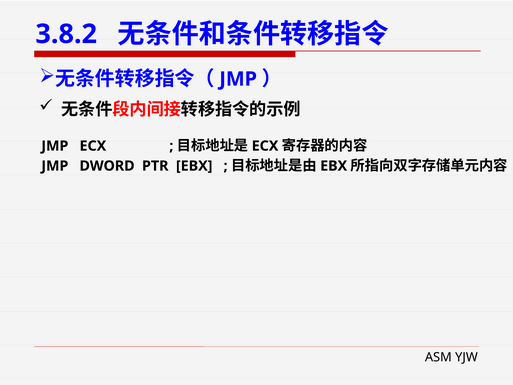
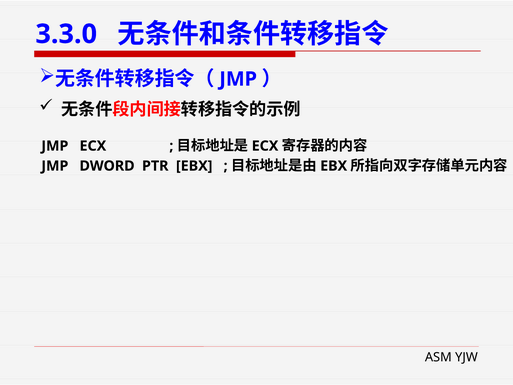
3.8.2: 3.8.2 -> 3.3.0 (66, 34)
